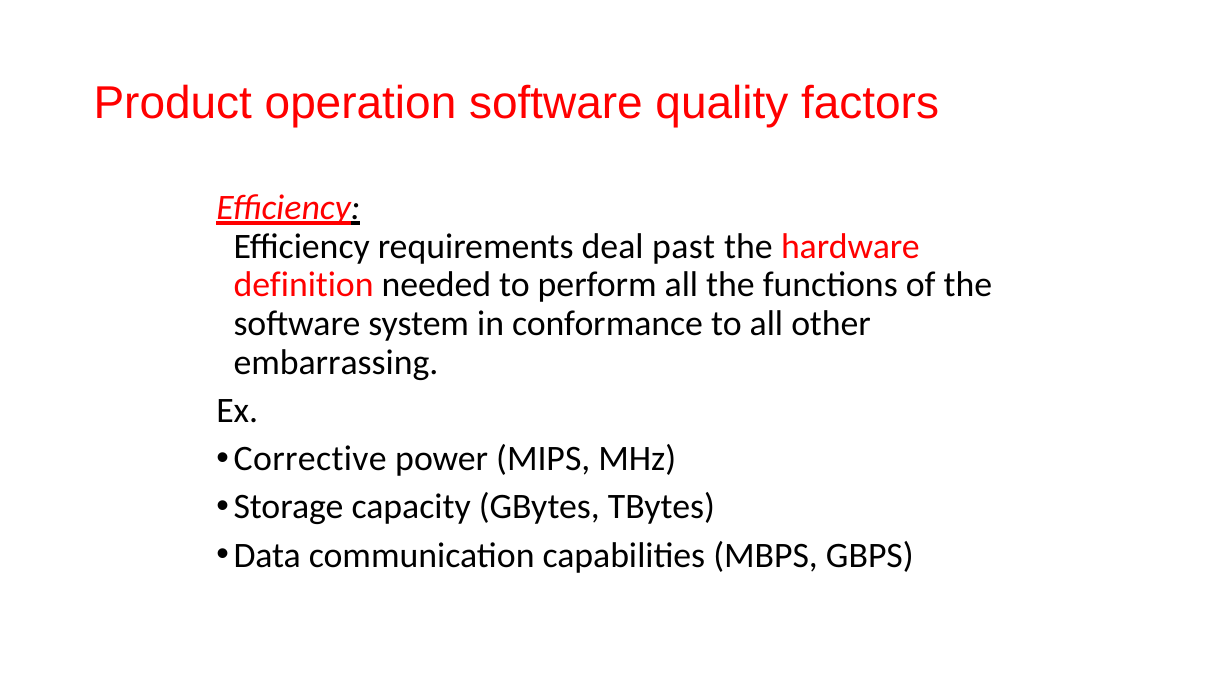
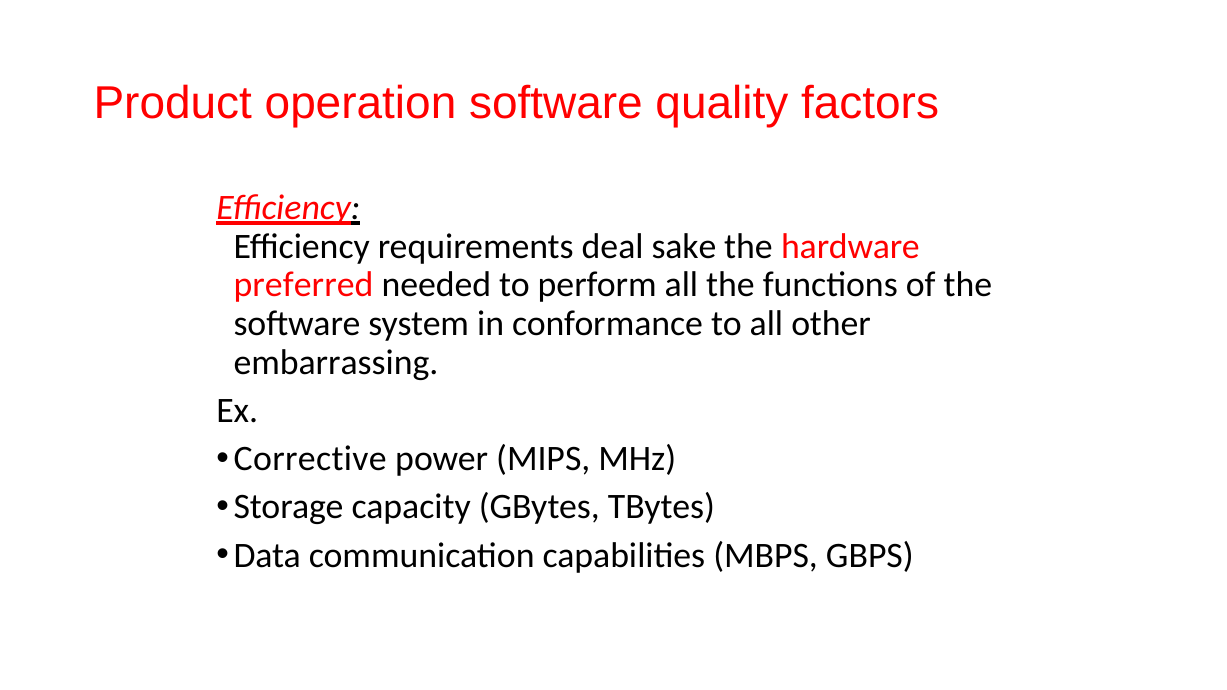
past: past -> sake (684, 246)
definition: definition -> preferred (303, 285)
